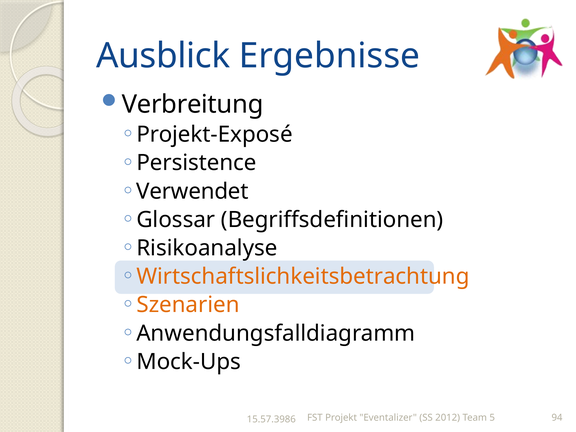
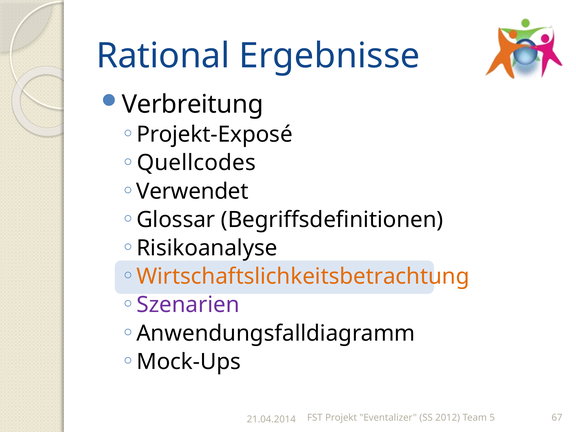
Ausblick: Ausblick -> Rational (163, 56)
Persistence: Persistence -> Quellcodes (196, 163)
Szenarien colour: orange -> purple (188, 305)
94: 94 -> 67 (557, 418)
15.57.3986: 15.57.3986 -> 21.04.2014 (271, 419)
